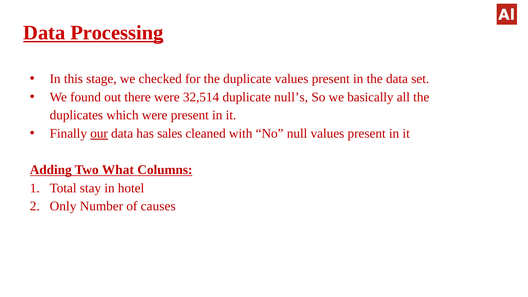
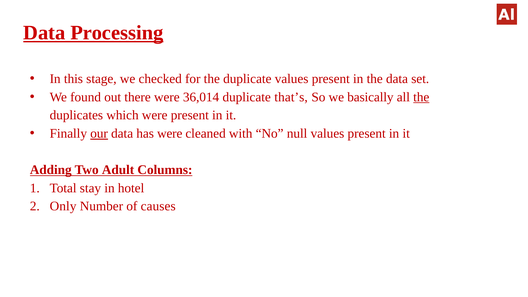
32,514: 32,514 -> 36,014 (201, 97)
null’s: null’s -> that’s (291, 97)
the underline: none -> present (421, 97)
has sales: sales -> were (170, 133)
What: What -> Adult (118, 170)
